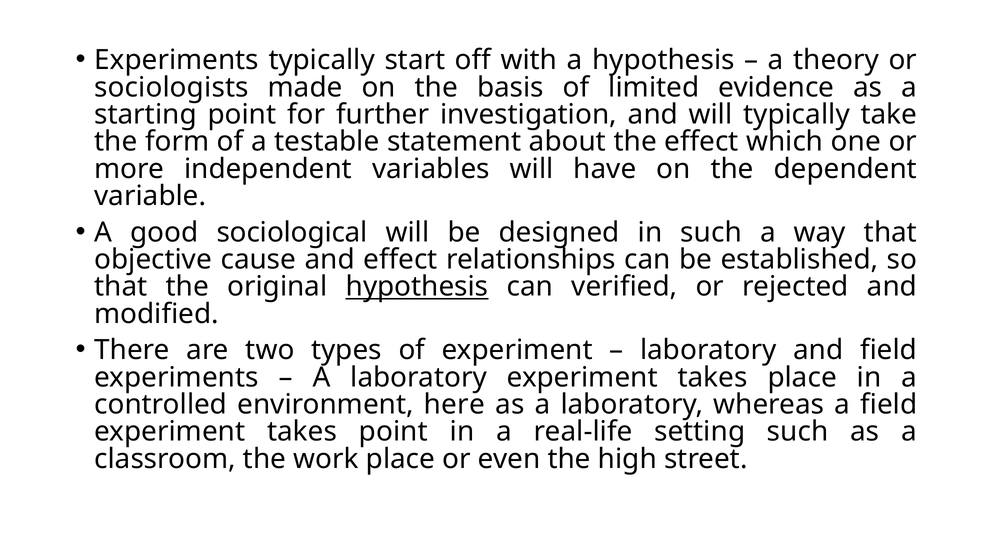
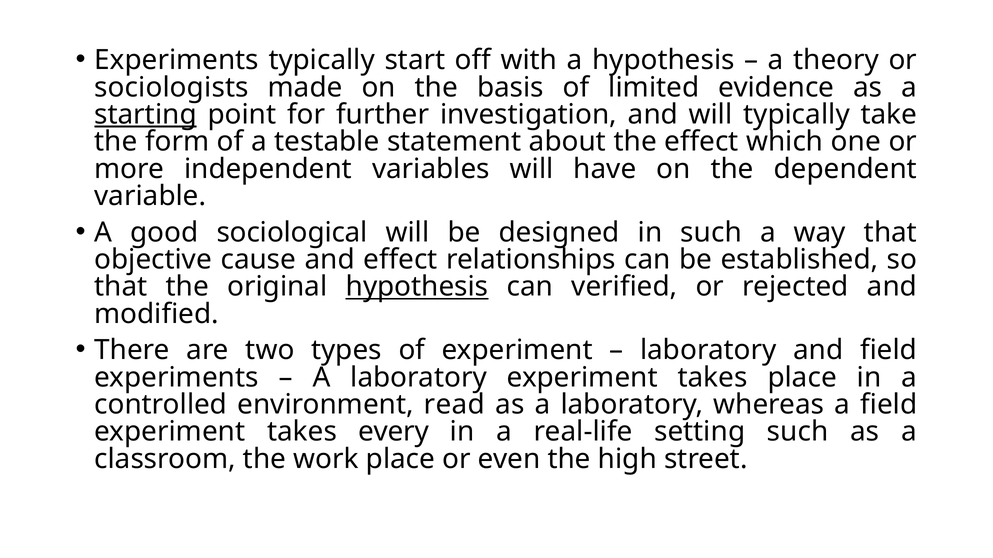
starting underline: none -> present (146, 115)
here: here -> read (454, 405)
takes point: point -> every (394, 432)
